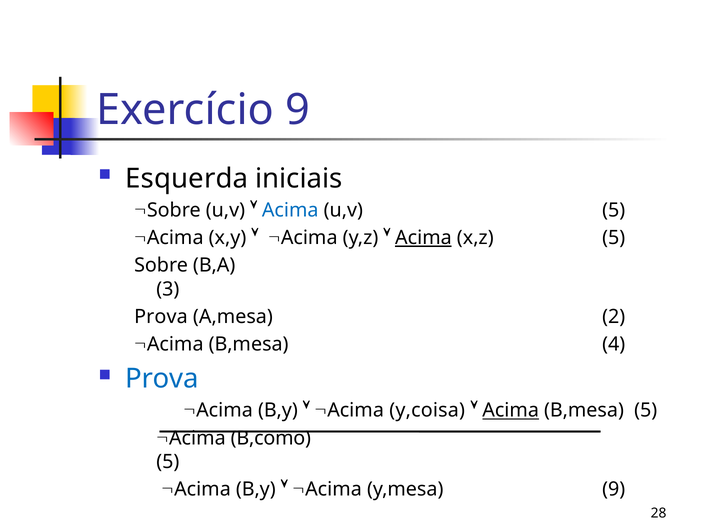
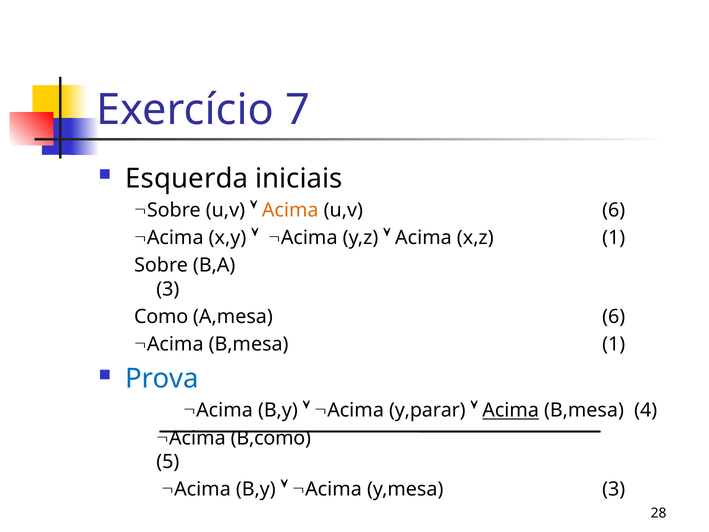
Exercício 9: 9 -> 7 (298, 110)
Acima colour: blue -> orange (290, 210)
u,v 5: 5 -> 6 (614, 210)
Acima underline: present -> none (423, 238)
x,z 5: 5 -> 1 (614, 238)
Prova: Prova -> Como (161, 317)
A,mesa 2: 2 -> 6 (614, 317)
B,mesa 4: 4 -> 1 (614, 344)
y,coisa: y,coisa -> y,parar (427, 410)
B,mesa 5: 5 -> 4 (646, 410)
y,mesa 9: 9 -> 3 (614, 489)
